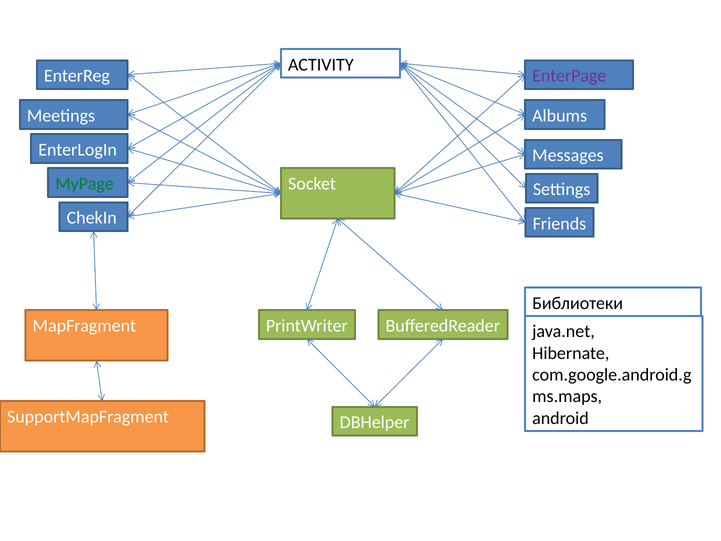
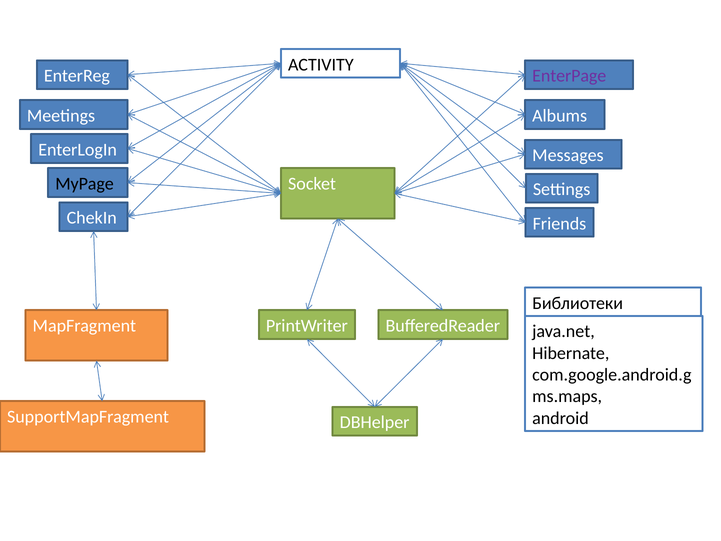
MyPage colour: green -> black (85, 184)
